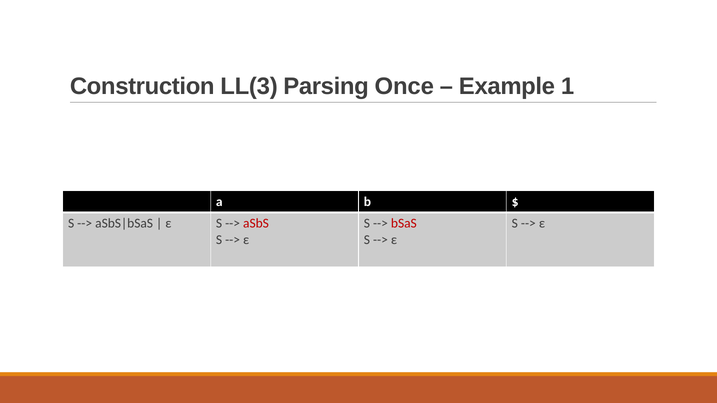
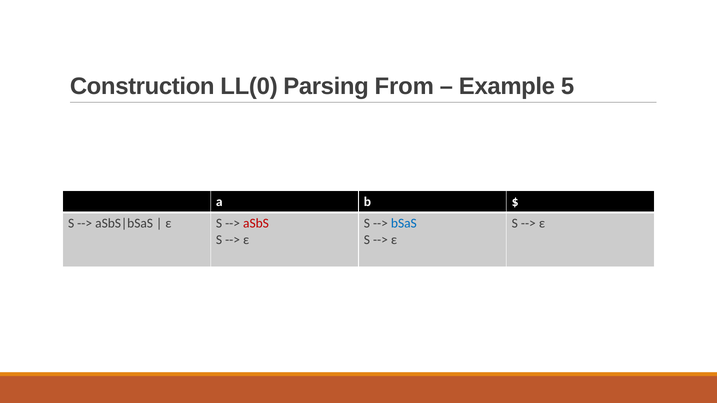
LL(3: LL(3 -> LL(0 (249, 87)
Once: Once -> From (404, 87)
1: 1 -> 5 (568, 87)
bSaS colour: red -> blue (404, 224)
